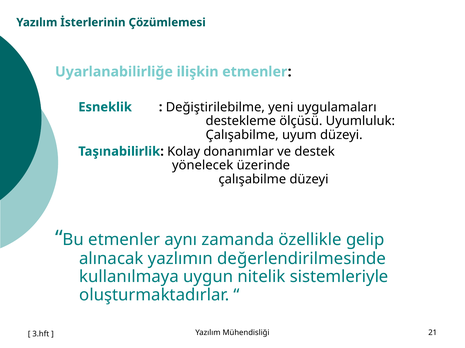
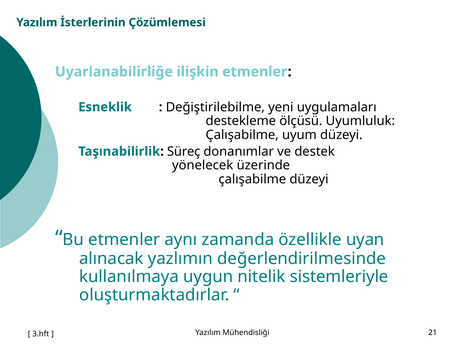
Kolay: Kolay -> Süreç (184, 152)
gelip: gelip -> uyan (365, 240)
